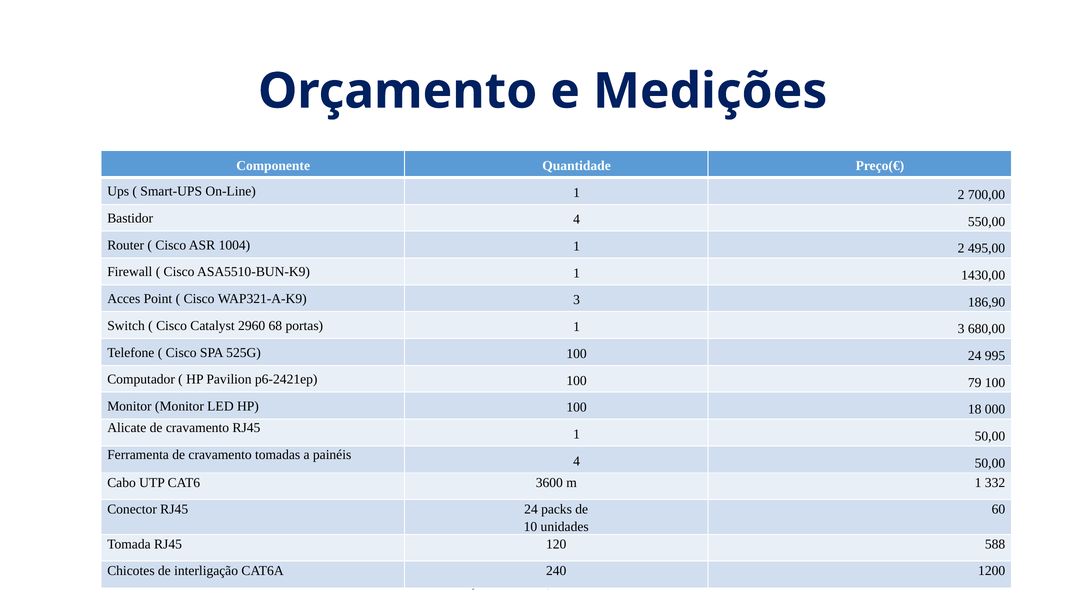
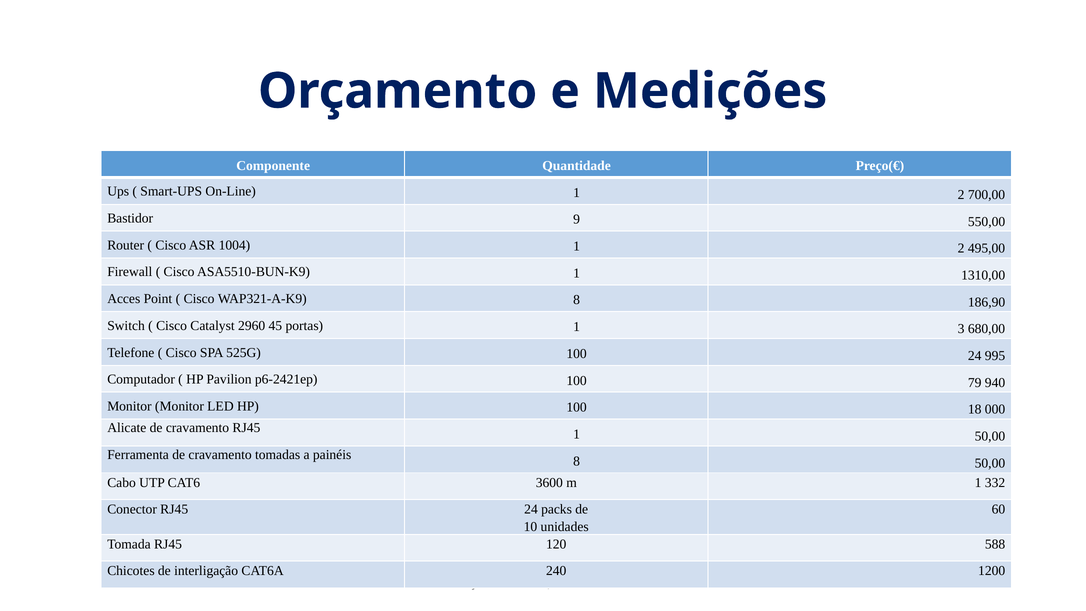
Bastidor 4: 4 -> 9 (577, 219)
1430,00: 1430,00 -> 1310,00 (983, 275)
WAP321-A-K9 3: 3 -> 8 (577, 300)
68: 68 -> 45 (275, 326)
79 100: 100 -> 940 (995, 383)
painéis 4: 4 -> 8 (577, 461)
